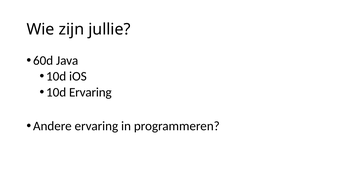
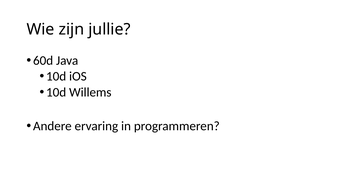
10d Ervaring: Ervaring -> Willems (90, 92)
